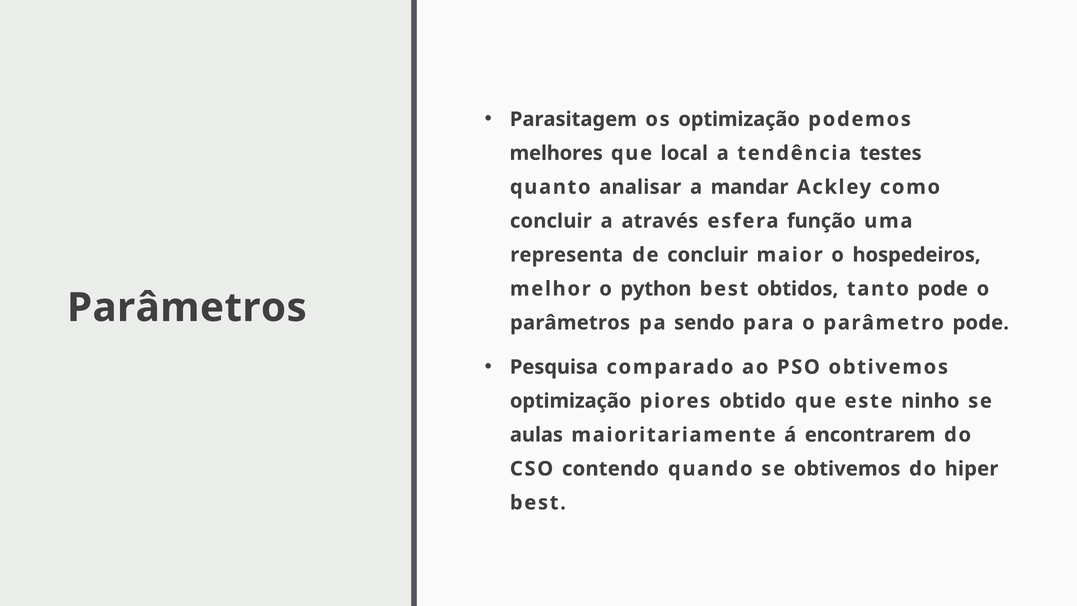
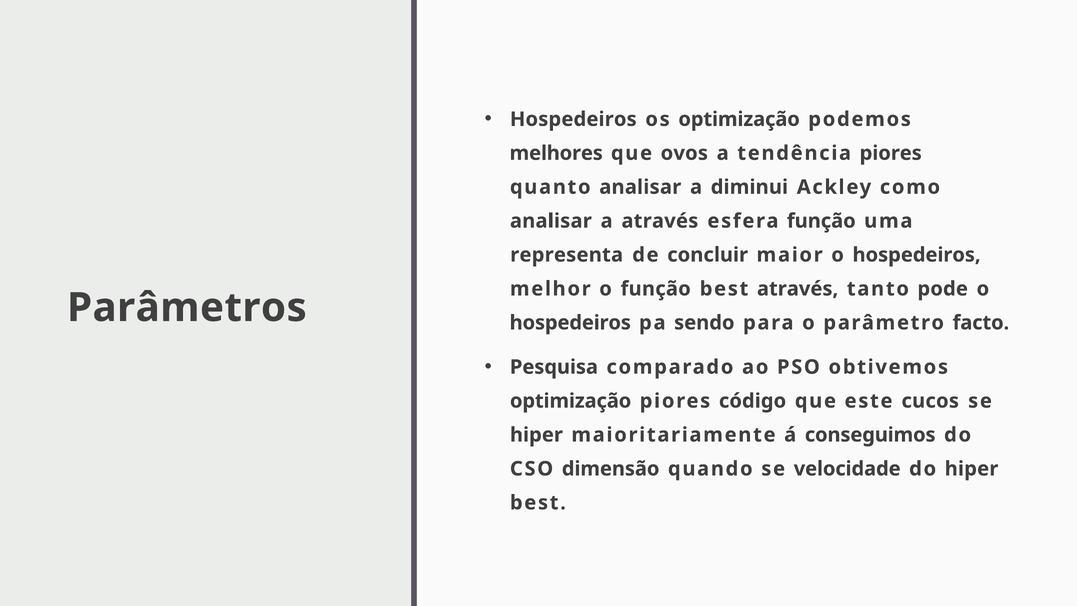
Parasitagem: Parasitagem -> Hospedeiros (573, 119)
local: local -> ovos (684, 153)
tendência testes: testes -> piores (891, 153)
mandar: mandar -> diminui (749, 187)
concluir: concluir -> analisar (551, 221)
o python: python -> função (656, 289)
best obtidos: obtidos -> através (798, 289)
parâmetros: parâmetros -> hospedeiros (570, 323)
parâmetro pode: pode -> facto (981, 323)
obtido: obtido -> código (753, 401)
ninho: ninho -> cucos (930, 401)
aulas: aulas -> hiper (536, 435)
encontrarem: encontrarem -> conseguimos (870, 435)
contendo: contendo -> dimensão (611, 469)
se obtivemos: obtivemos -> velocidade (847, 469)
